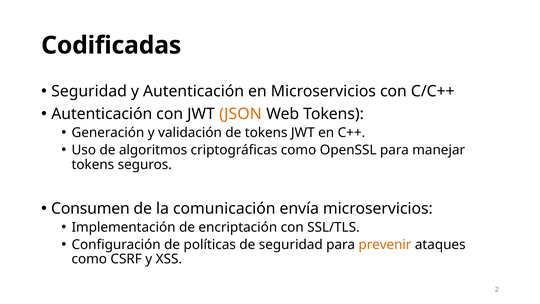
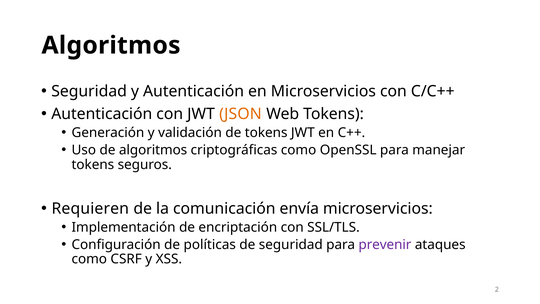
Codificadas: Codificadas -> Algoritmos (111, 45)
Consumen: Consumen -> Requieren (90, 208)
prevenir colour: orange -> purple (385, 244)
